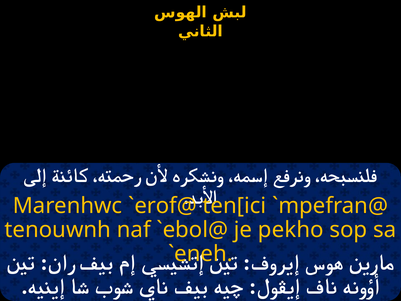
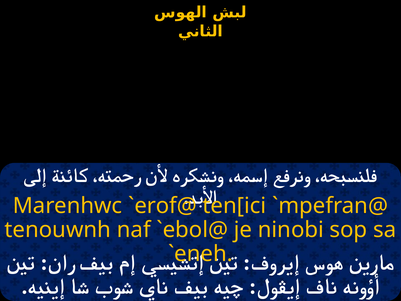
pekho: pekho -> ninobi (291, 230)
